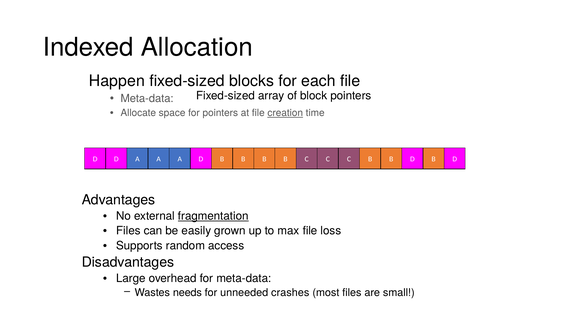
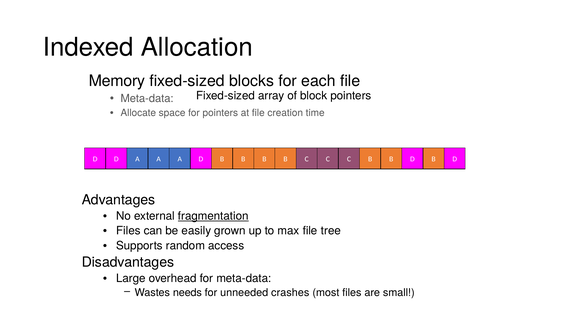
Happen: Happen -> Memory (117, 81)
creation underline: present -> none (285, 113)
loss: loss -> tree (331, 231)
